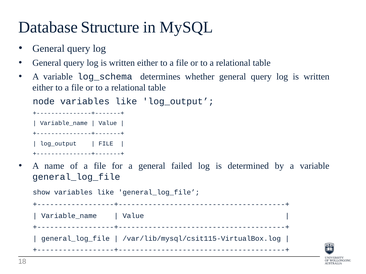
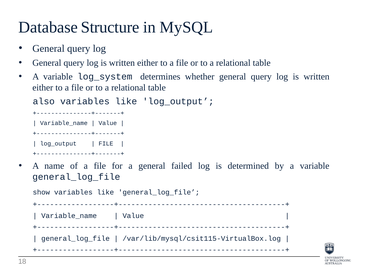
log_schema: log_schema -> log_system (105, 77)
node: node -> also (44, 102)
